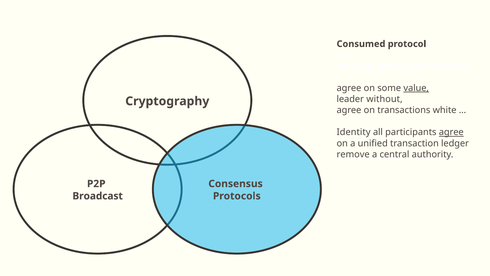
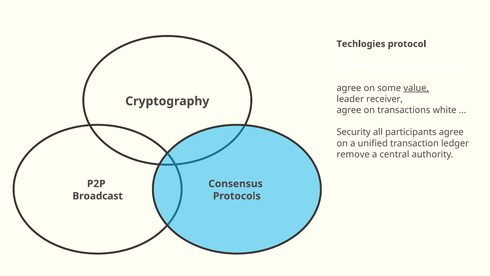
Consumed: Consumed -> Techlogies (361, 44)
without: without -> receiver (385, 99)
Identity: Identity -> Security (354, 132)
agree underline: present -> none (451, 132)
